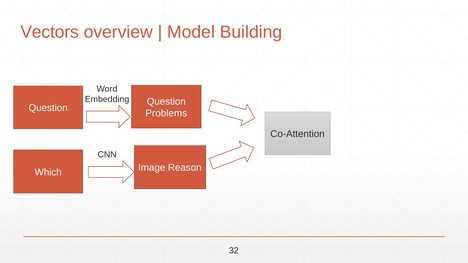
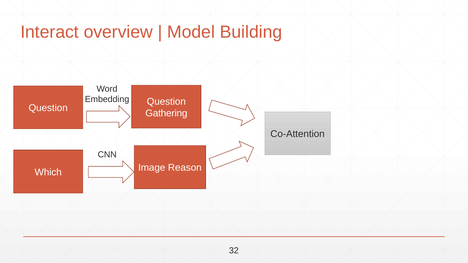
Vectors: Vectors -> Interact (50, 32)
Problems: Problems -> Gathering (166, 113)
